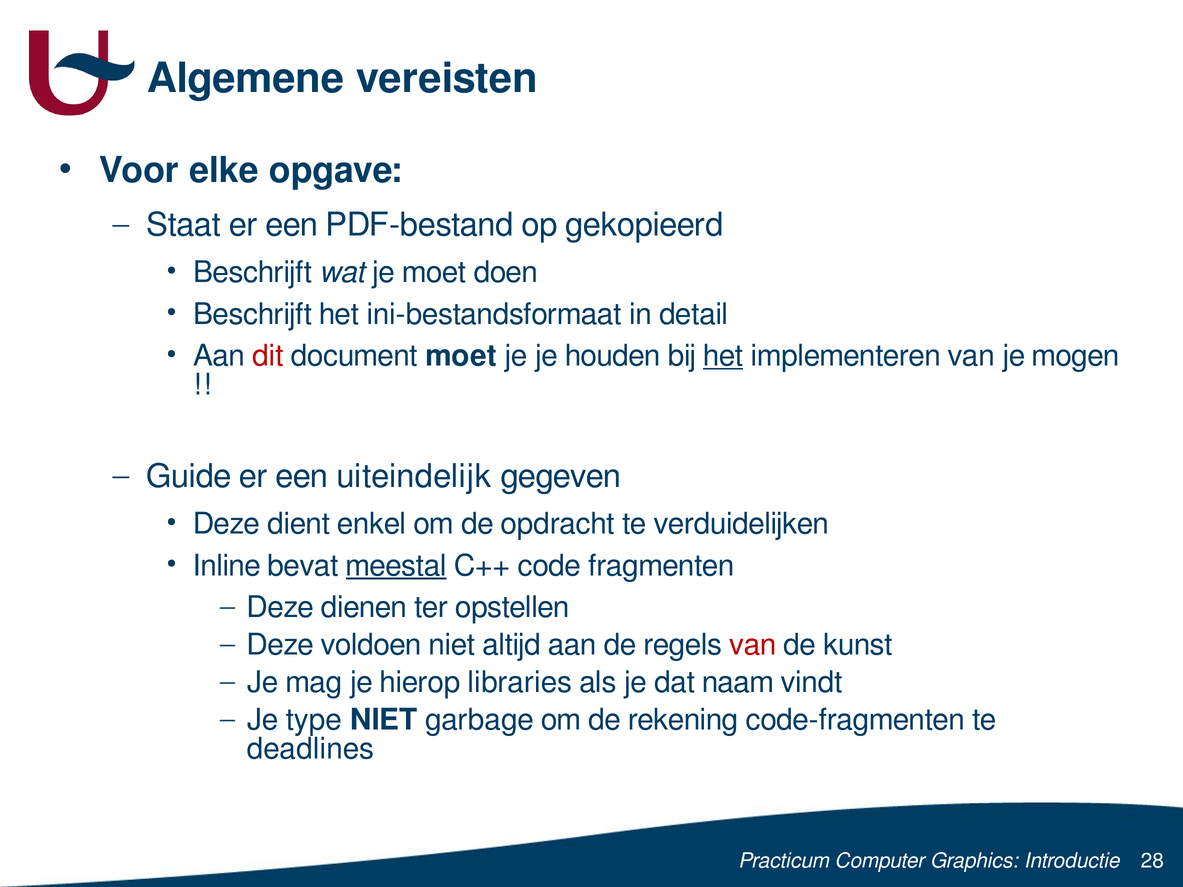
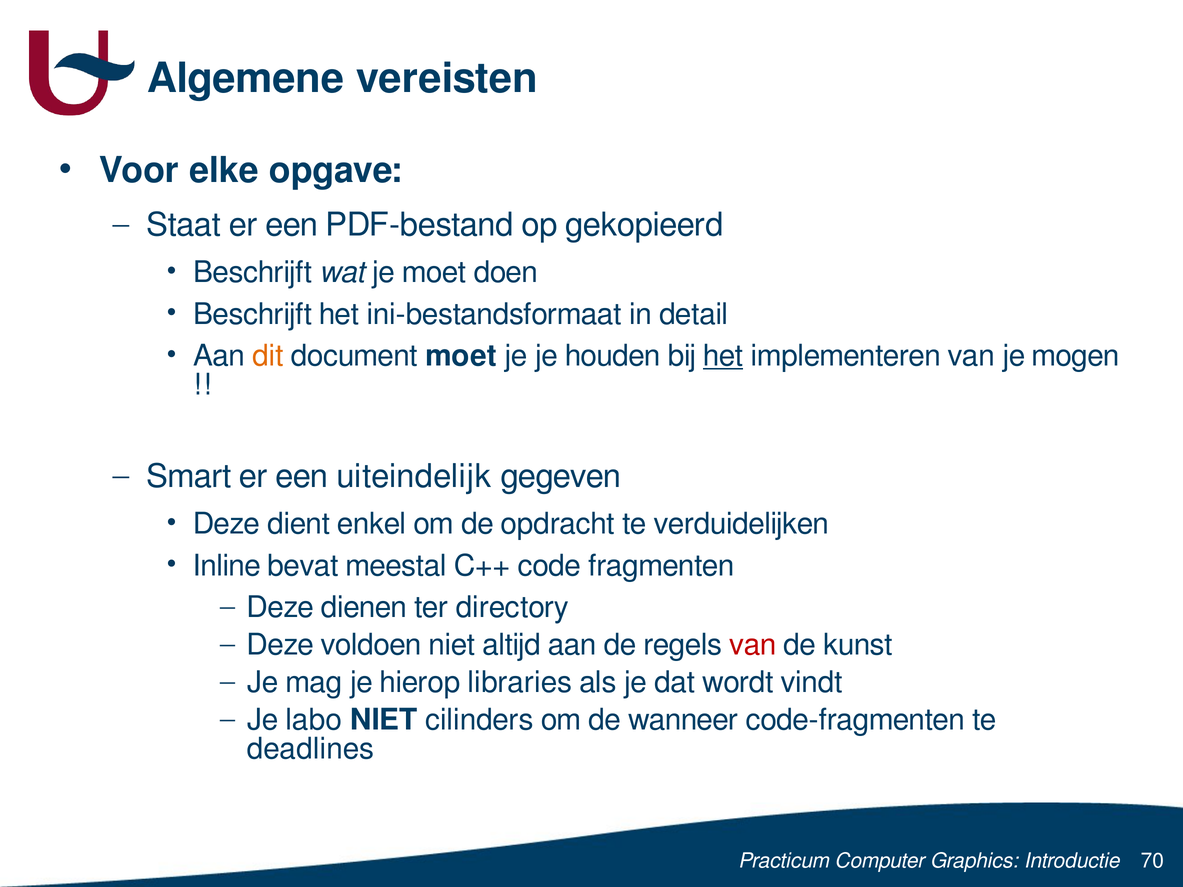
dit colour: red -> orange (268, 356)
Guide: Guide -> Smart (189, 477)
meestal underline: present -> none (396, 566)
opstellen: opstellen -> directory (512, 607)
naam: naam -> wordt (738, 683)
type: type -> labo (314, 720)
garbage: garbage -> cilinders (479, 720)
rekening: rekening -> wanneer (683, 720)
28: 28 -> 70 (1152, 861)
